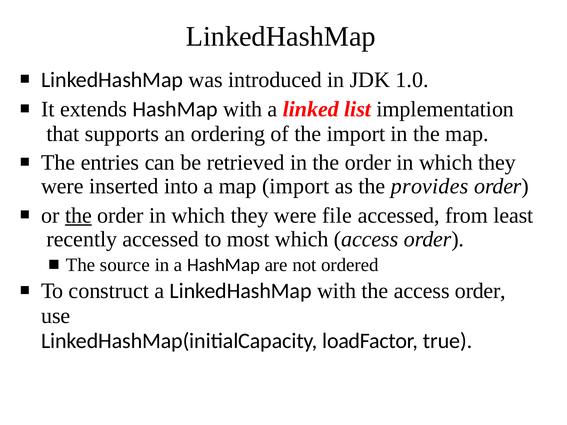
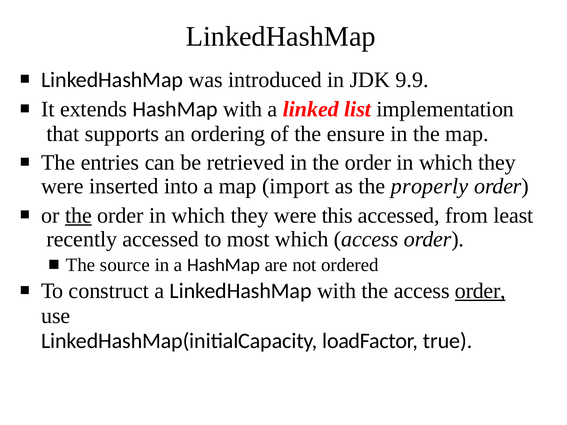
1.0: 1.0 -> 9.9 (412, 80)
the import: import -> ensure (356, 134)
provides: provides -> properly (430, 186)
file: file -> this (337, 216)
order underline: none -> present (480, 291)
